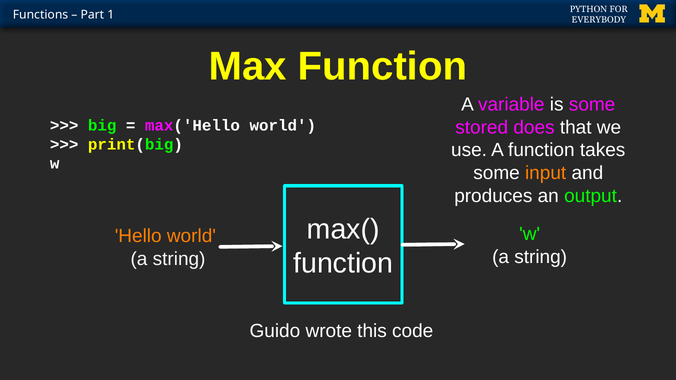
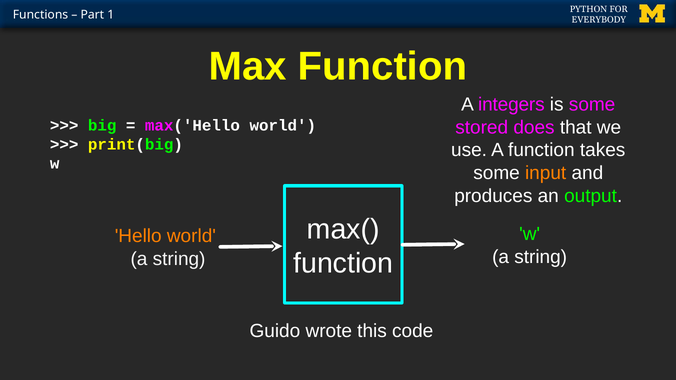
variable: variable -> integers (511, 105)
